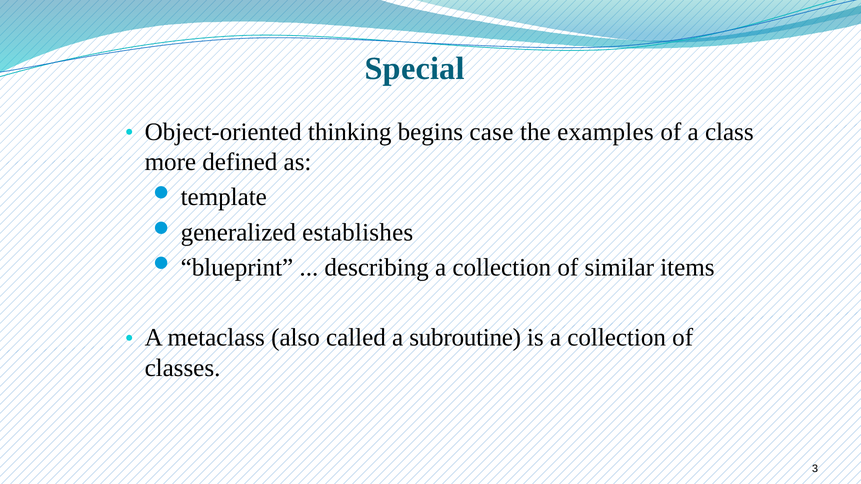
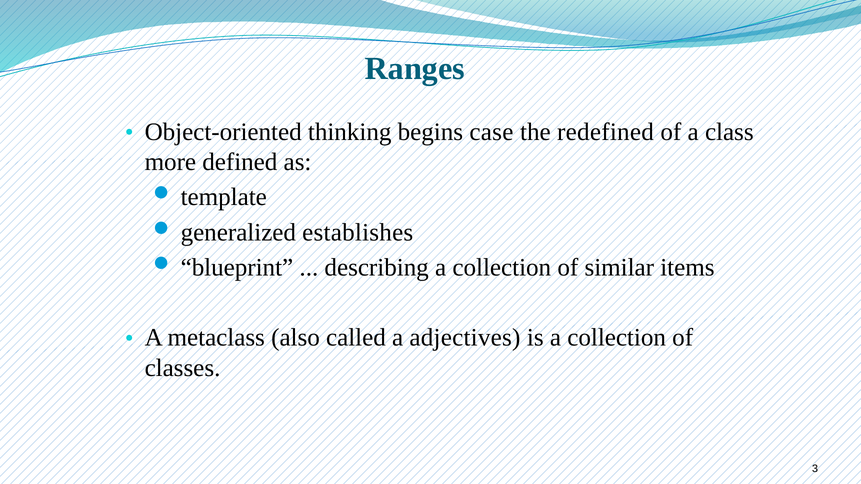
Special: Special -> Ranges (415, 69)
examples: examples -> redefined (605, 132)
subroutine: subroutine -> adjectives (465, 338)
